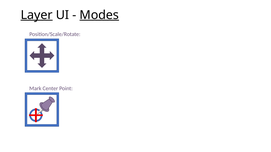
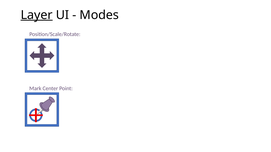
Modes underline: present -> none (99, 15)
